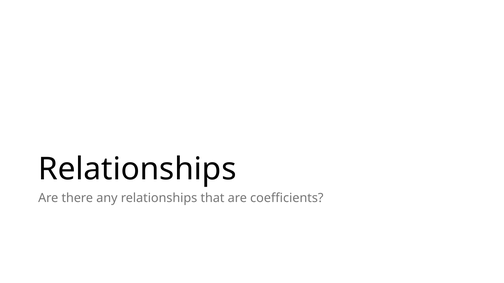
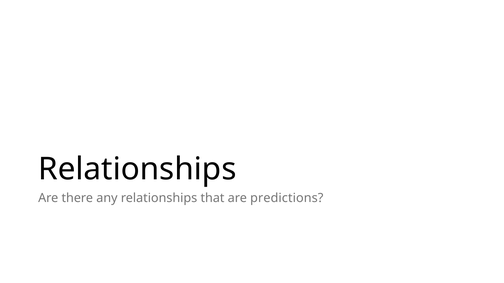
coefficients: coefficients -> predictions (287, 198)
